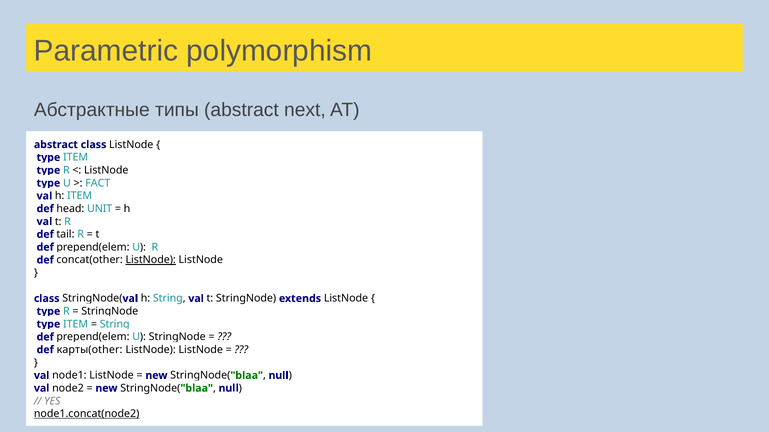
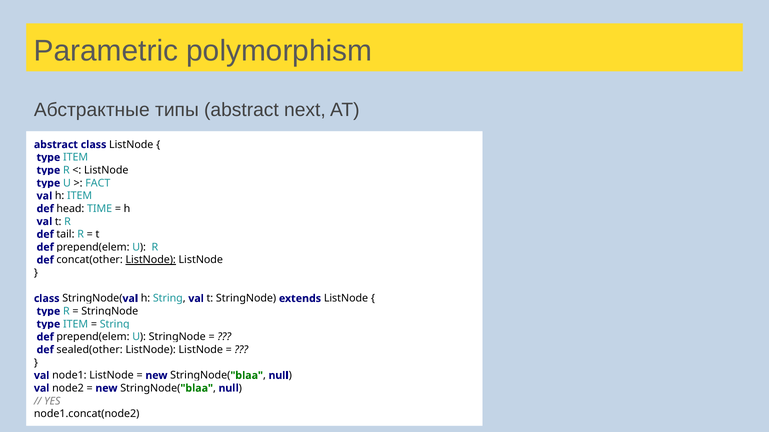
UNIT: UNIT -> TIME (100, 209)
карты(other: карты(other -> sealed(other (90, 350)
node1.concat(node2 underline: present -> none (87, 414)
